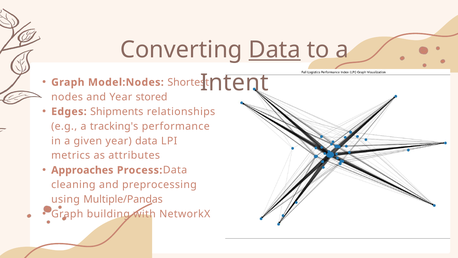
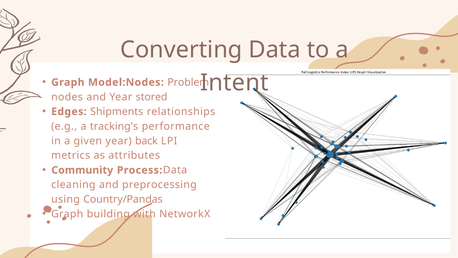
Data underline: present -> none (275, 50)
Shortest: Shortest -> Problem (188, 82)
year data: data -> back (146, 141)
Approaches: Approaches -> Community (82, 170)
Multiple/Pandas: Multiple/Pandas -> Country/Pandas (123, 199)
